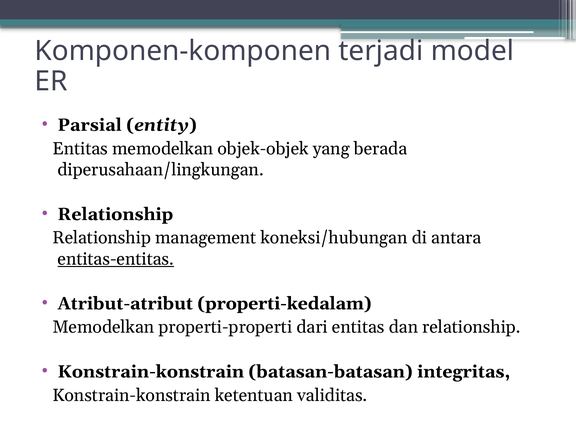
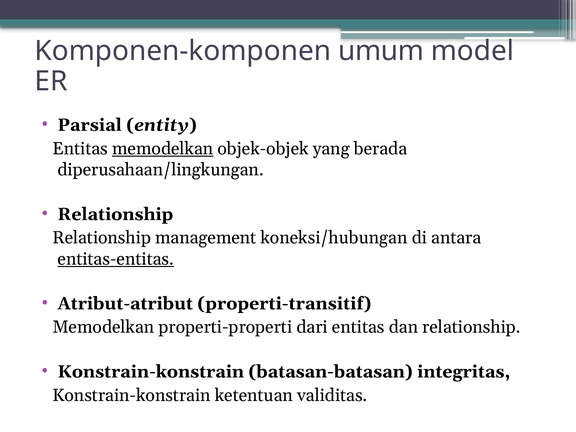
terjadi: terjadi -> umum (381, 51)
memodelkan underline: none -> present (163, 149)
properti-kedalam: properti-kedalam -> properti-transitif (284, 304)
